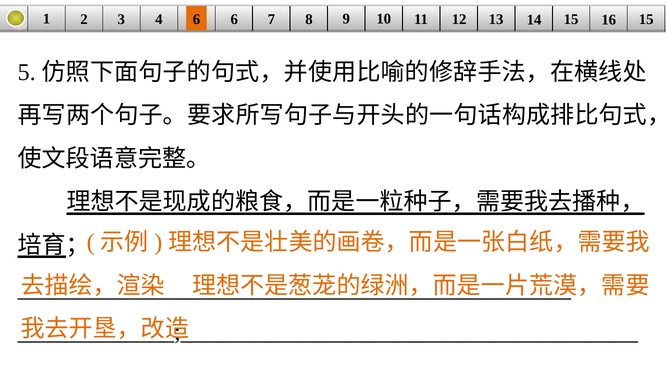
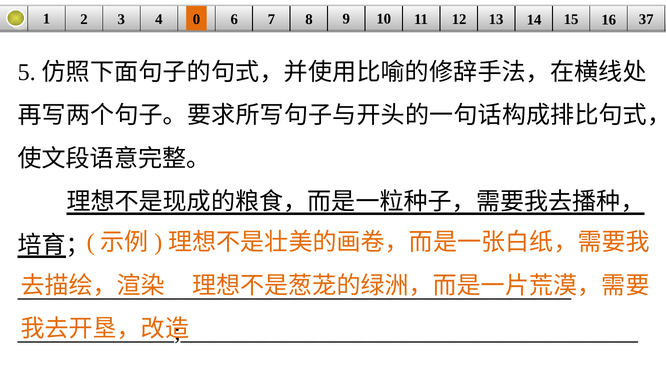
4 6: 6 -> 0 (197, 19)
15 15: 15 -> 37 (646, 19)
